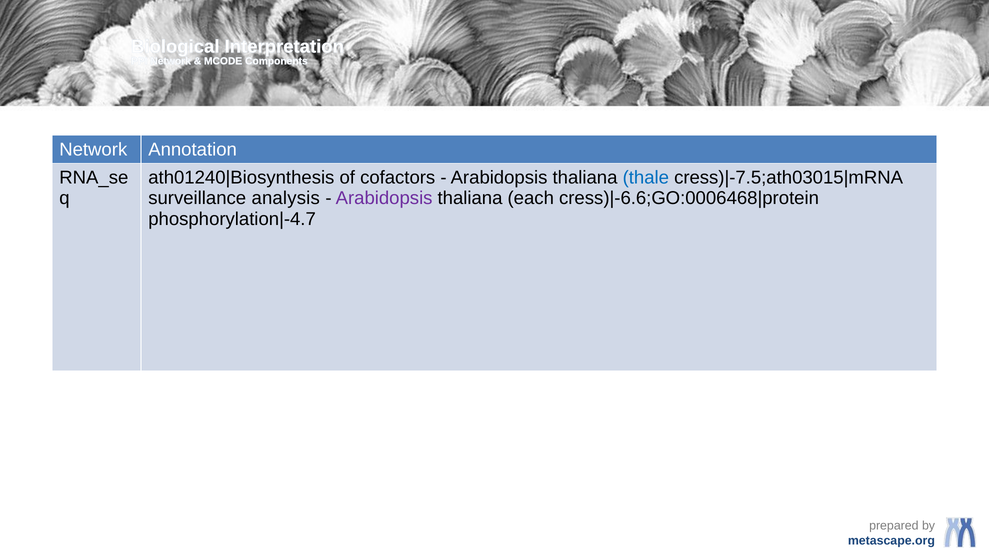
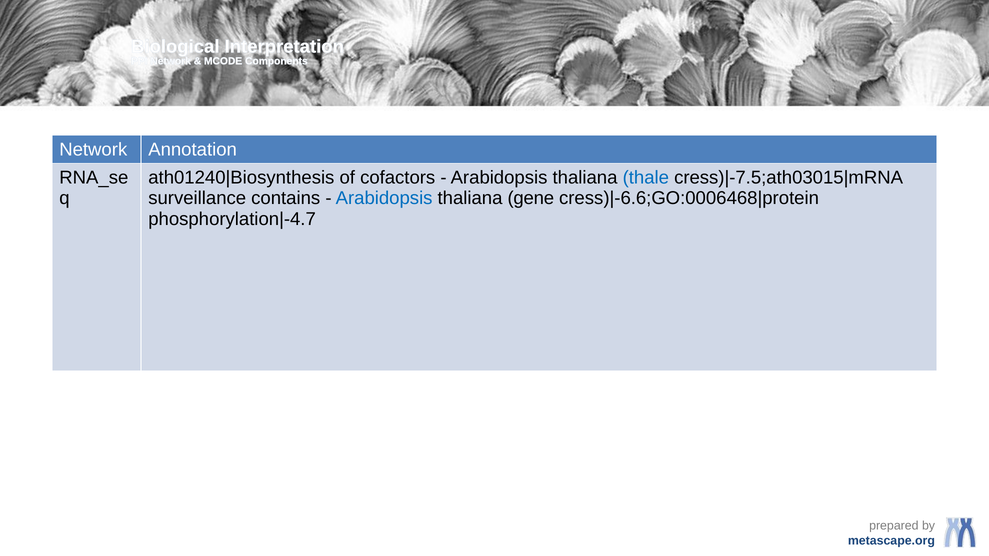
analysis: analysis -> contains (286, 198)
Arabidopsis colour: purple -> blue (384, 198)
each: each -> gene (531, 198)
